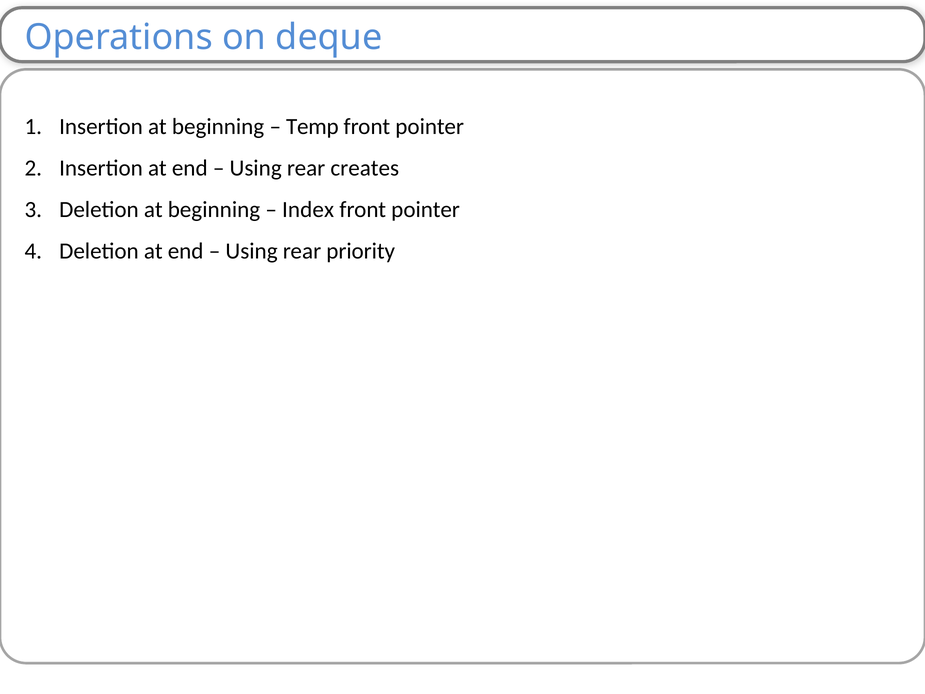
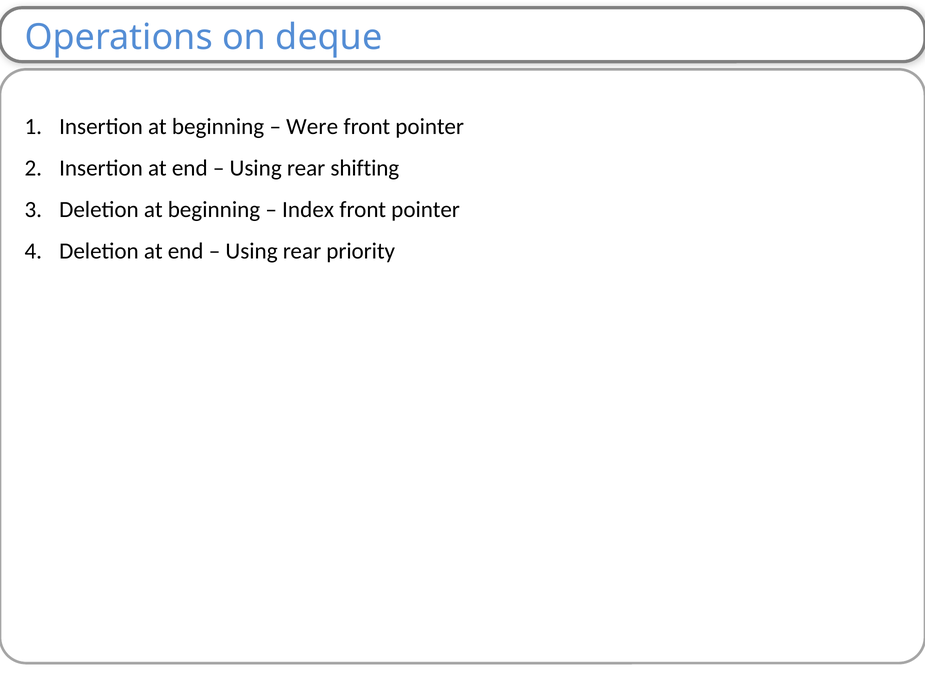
Temp: Temp -> Were (312, 126)
creates: creates -> shifting (365, 168)
